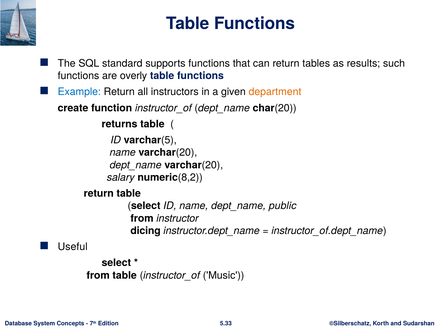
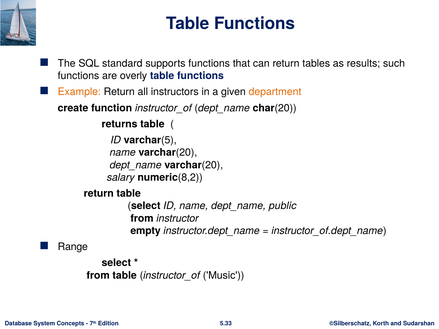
Example colour: blue -> orange (79, 92)
dicing: dicing -> empty (146, 231)
Useful: Useful -> Range (73, 247)
